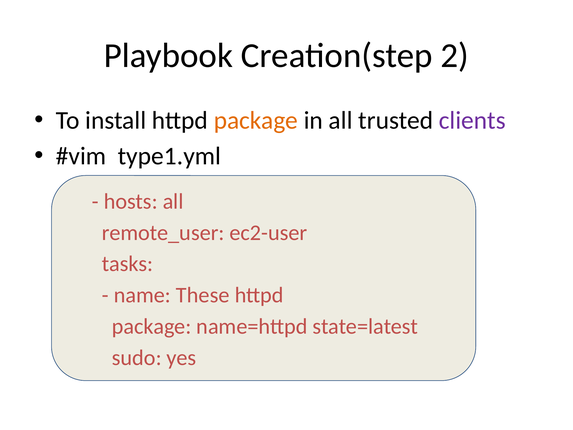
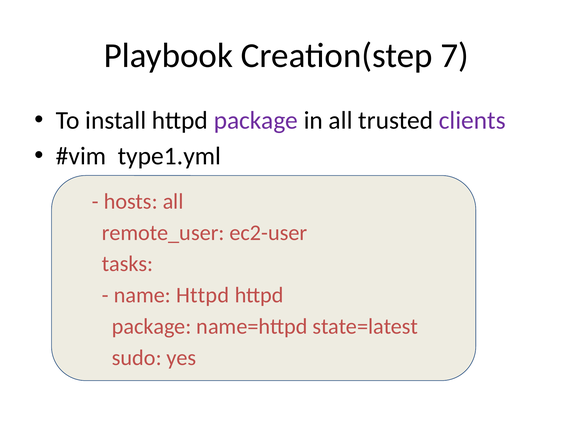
2: 2 -> 7 (455, 55)
package colour: orange -> purple (256, 120)
name These: These -> Httpd (203, 295)
